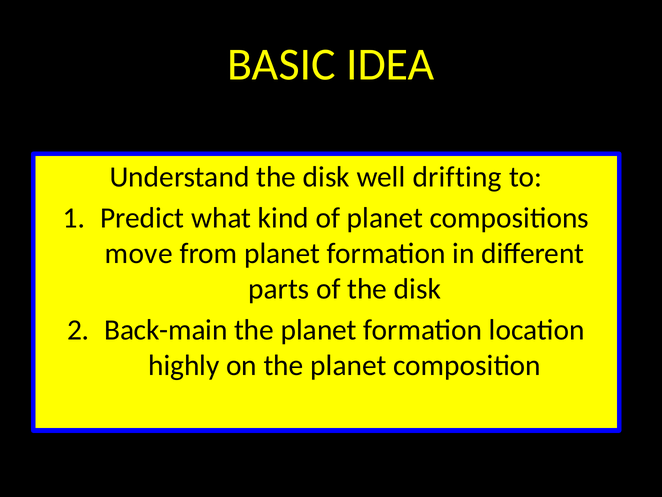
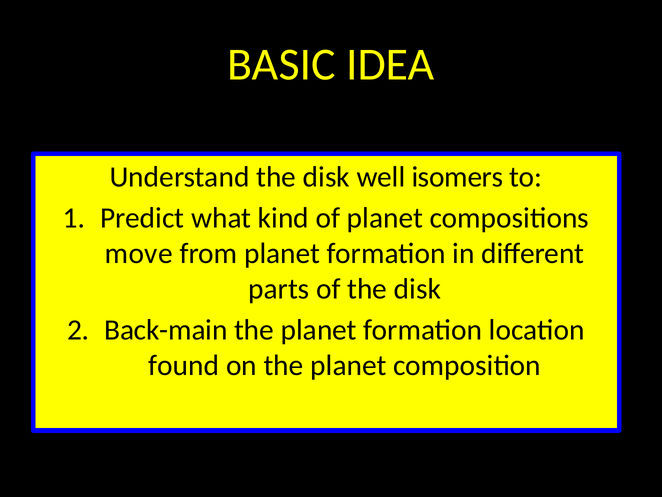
drifting: drifting -> isomers (457, 177)
highly: highly -> found (184, 365)
